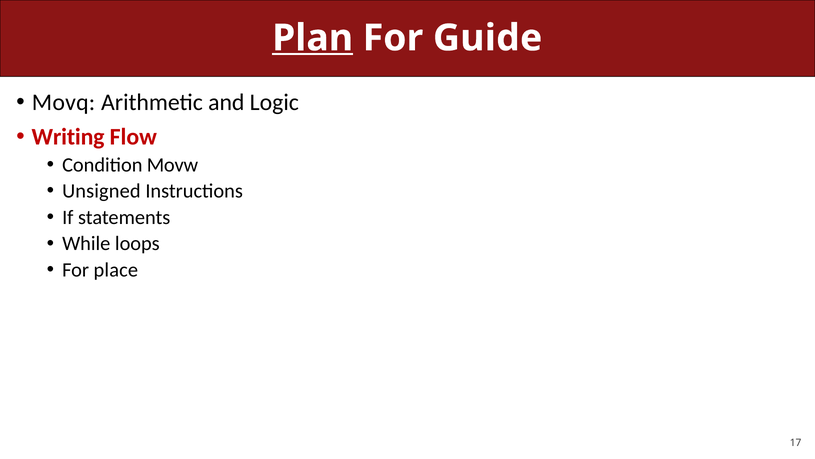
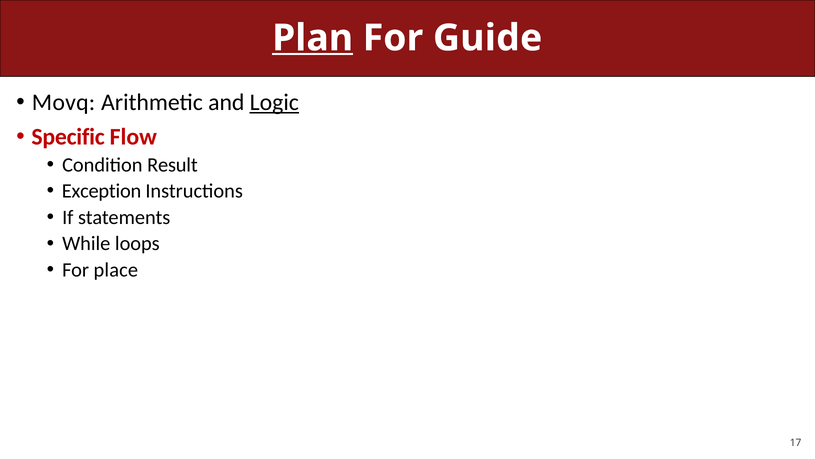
Logic underline: none -> present (274, 102)
Writing: Writing -> Specific (68, 137)
Movw: Movw -> Result (172, 165)
Unsigned: Unsigned -> Exception (102, 191)
